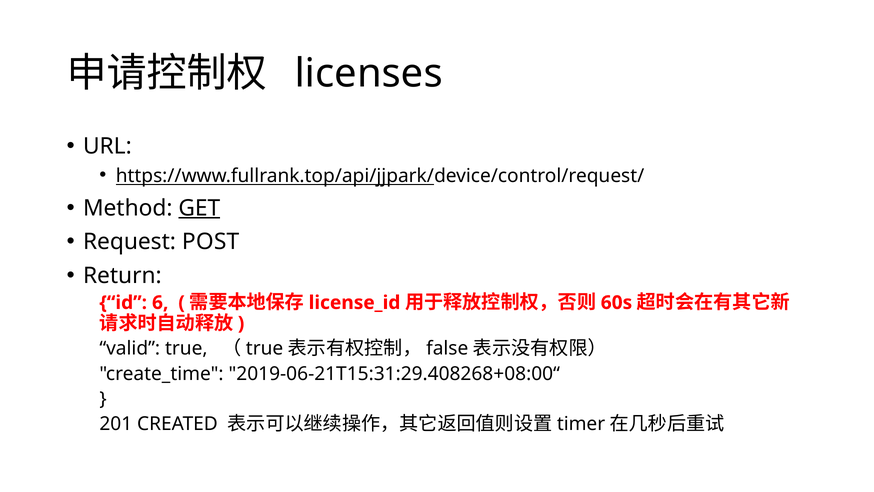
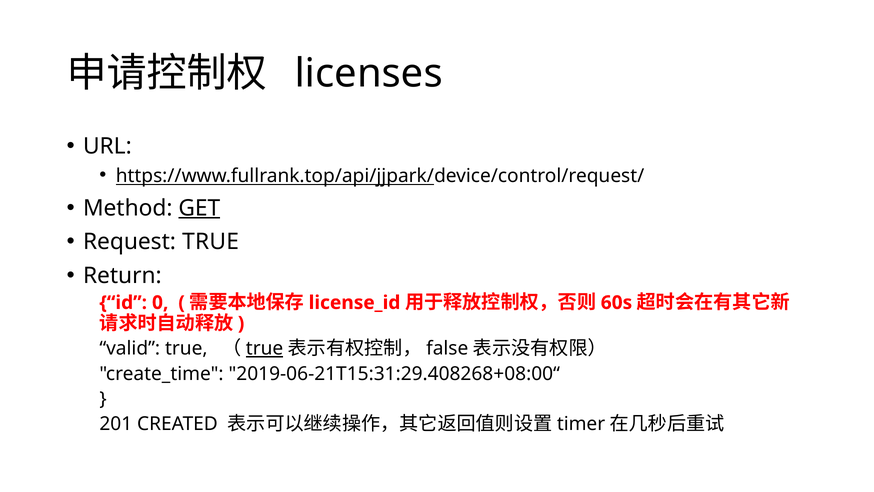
Request POST: POST -> TRUE (211, 242)
6: 6 -> 0 (160, 302)
true underline: none -> present (265, 348)
